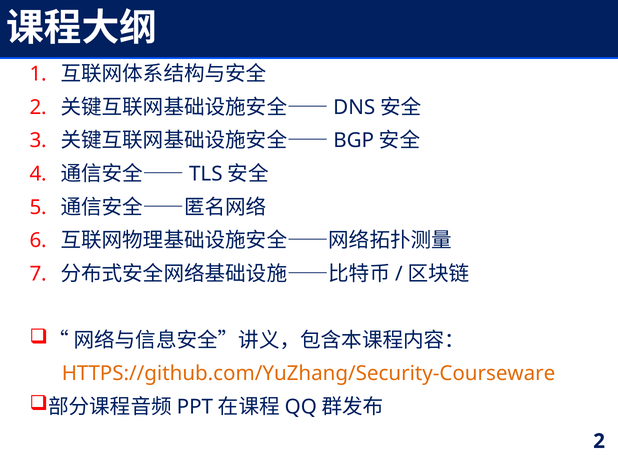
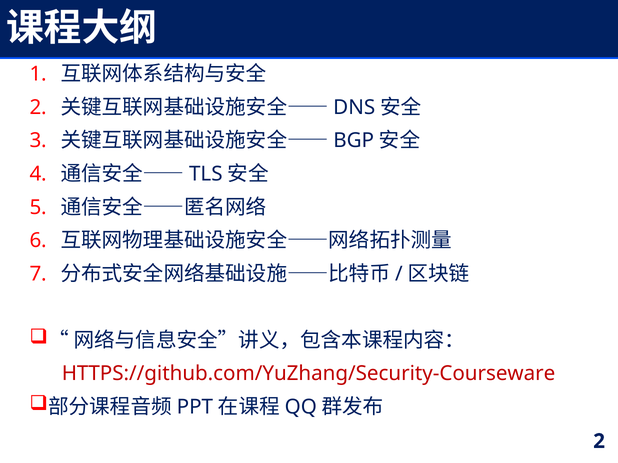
HTTPS://github.com/YuZhang/Security-Courseware colour: orange -> red (309, 374)
